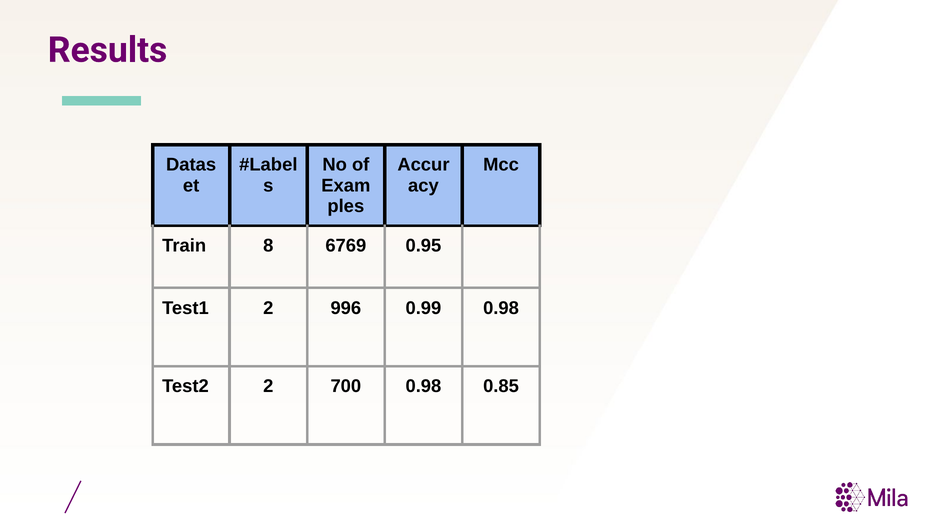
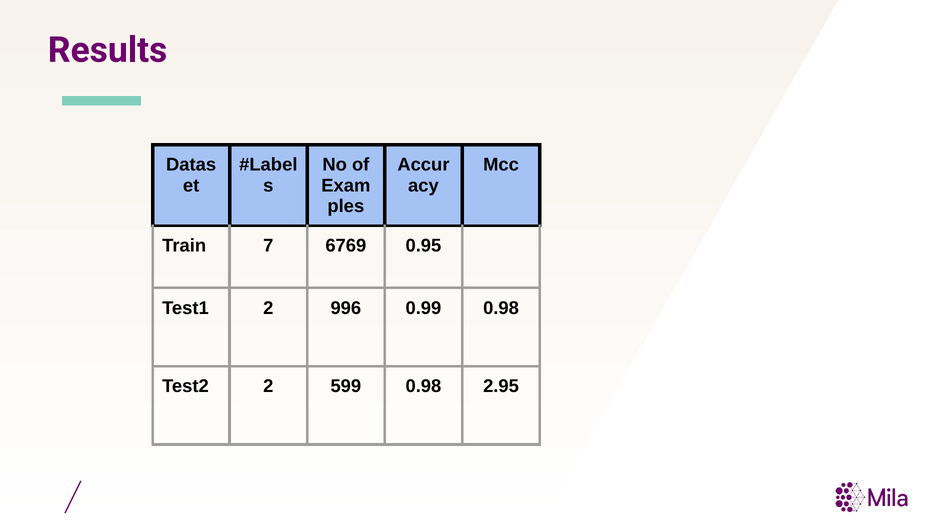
8: 8 -> 7 (268, 246)
700: 700 -> 599 (346, 386)
0.85: 0.85 -> 2.95 (501, 386)
